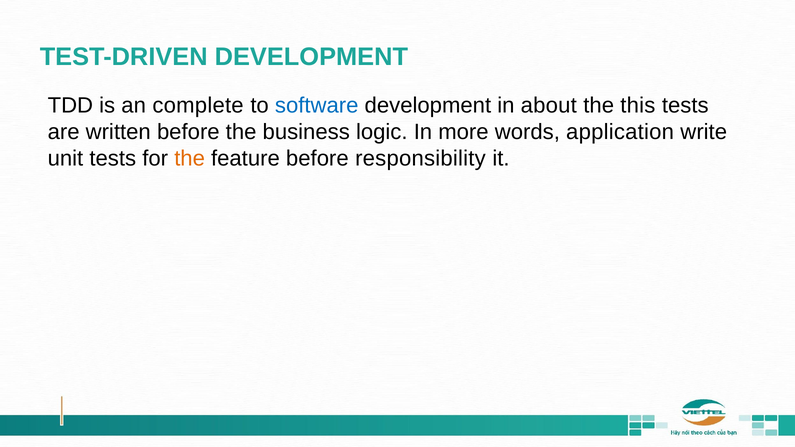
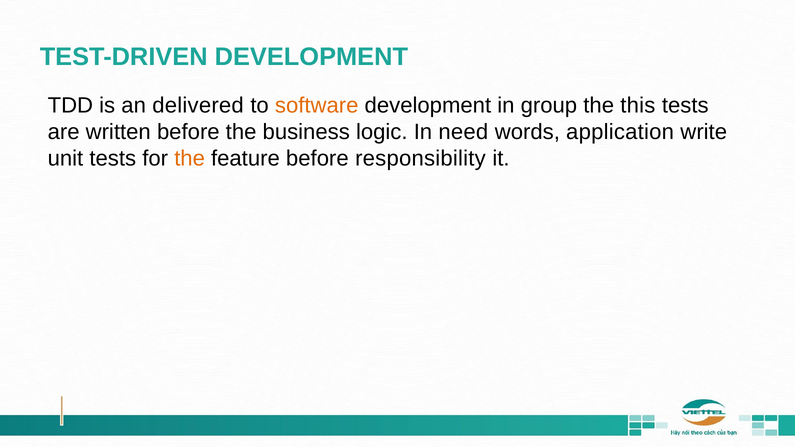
complete: complete -> delivered (198, 105)
software colour: blue -> orange (317, 105)
about: about -> group (549, 105)
more: more -> need (463, 132)
